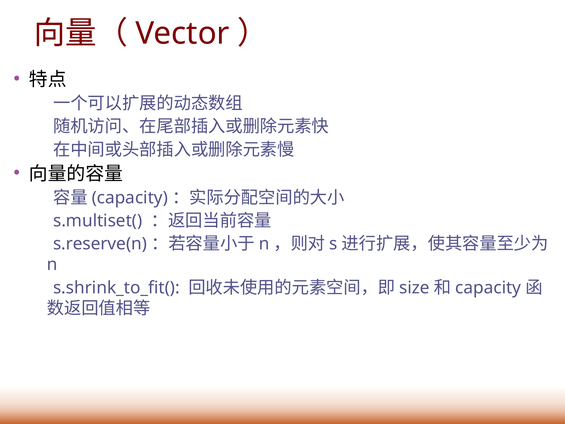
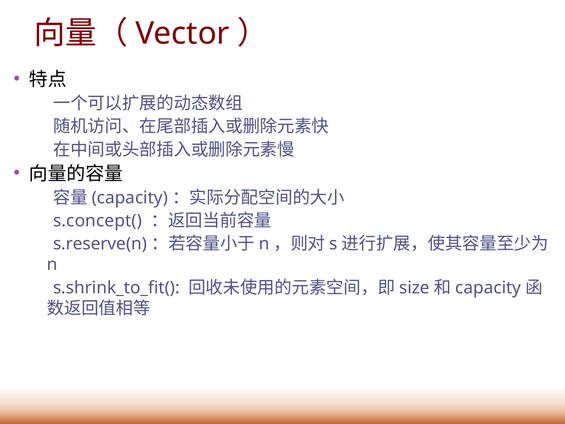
s.multiset(: s.multiset( -> s.concept( (98, 221)
